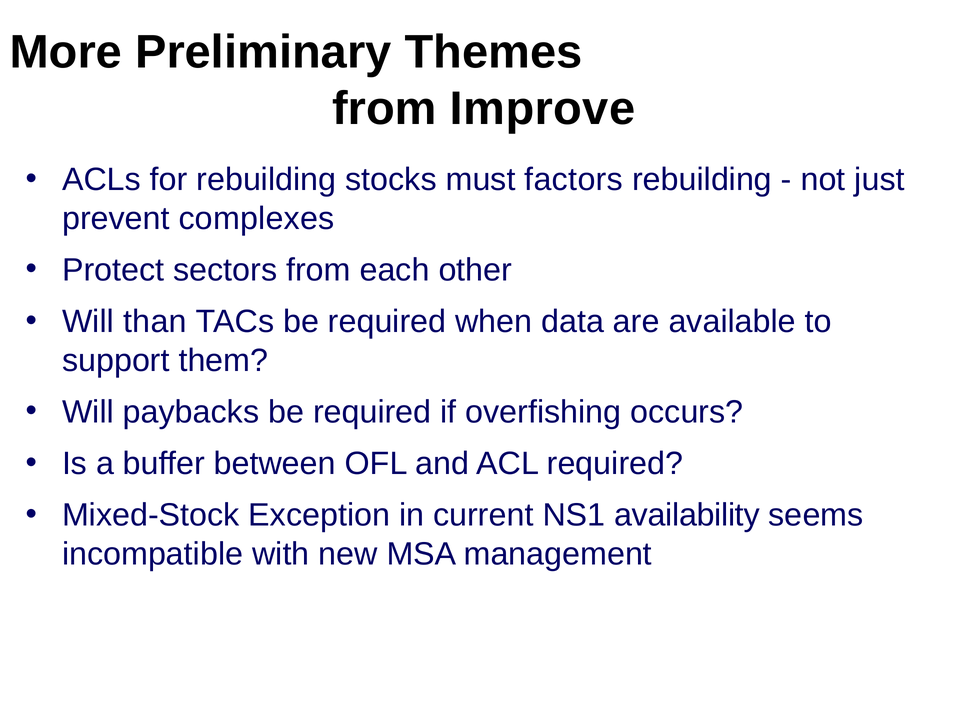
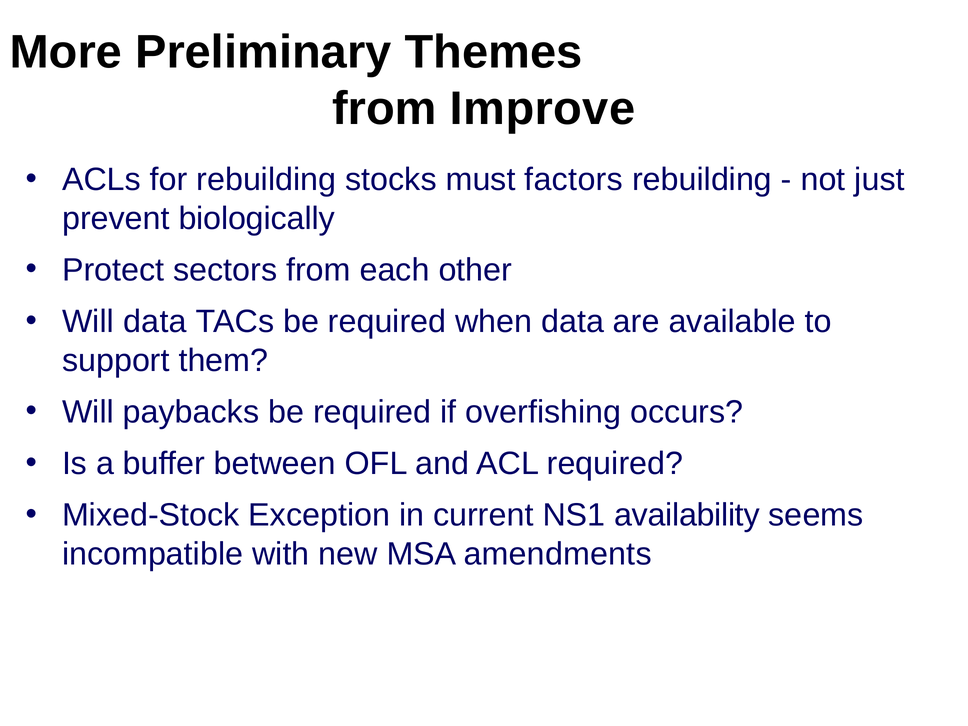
complexes: complexes -> biologically (257, 218)
Will than: than -> data (155, 322)
management: management -> amendments (558, 554)
